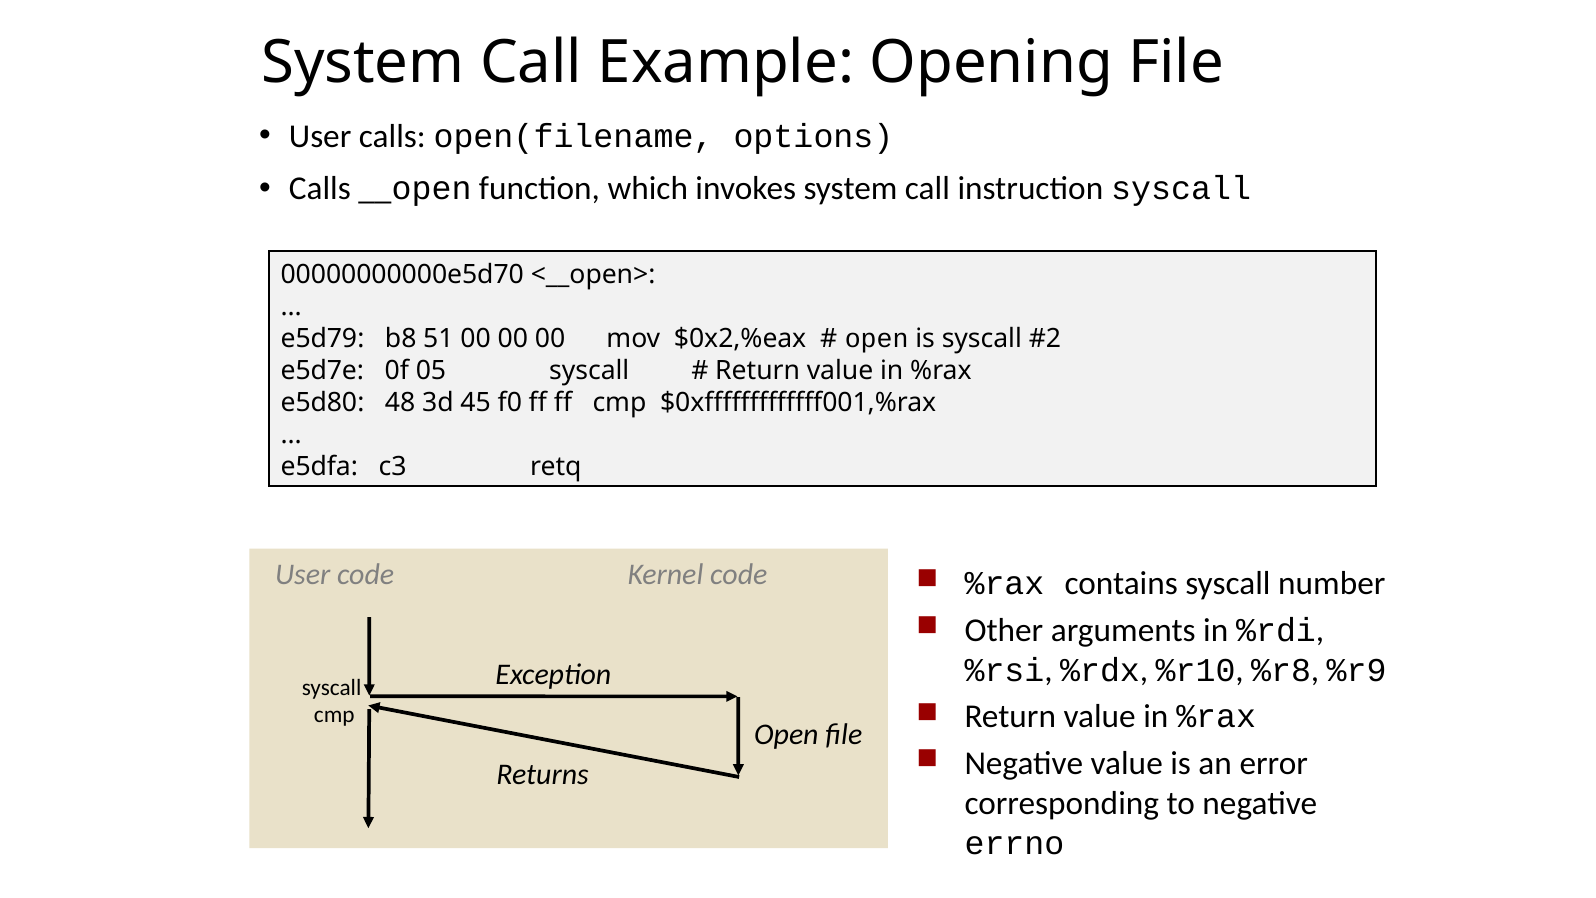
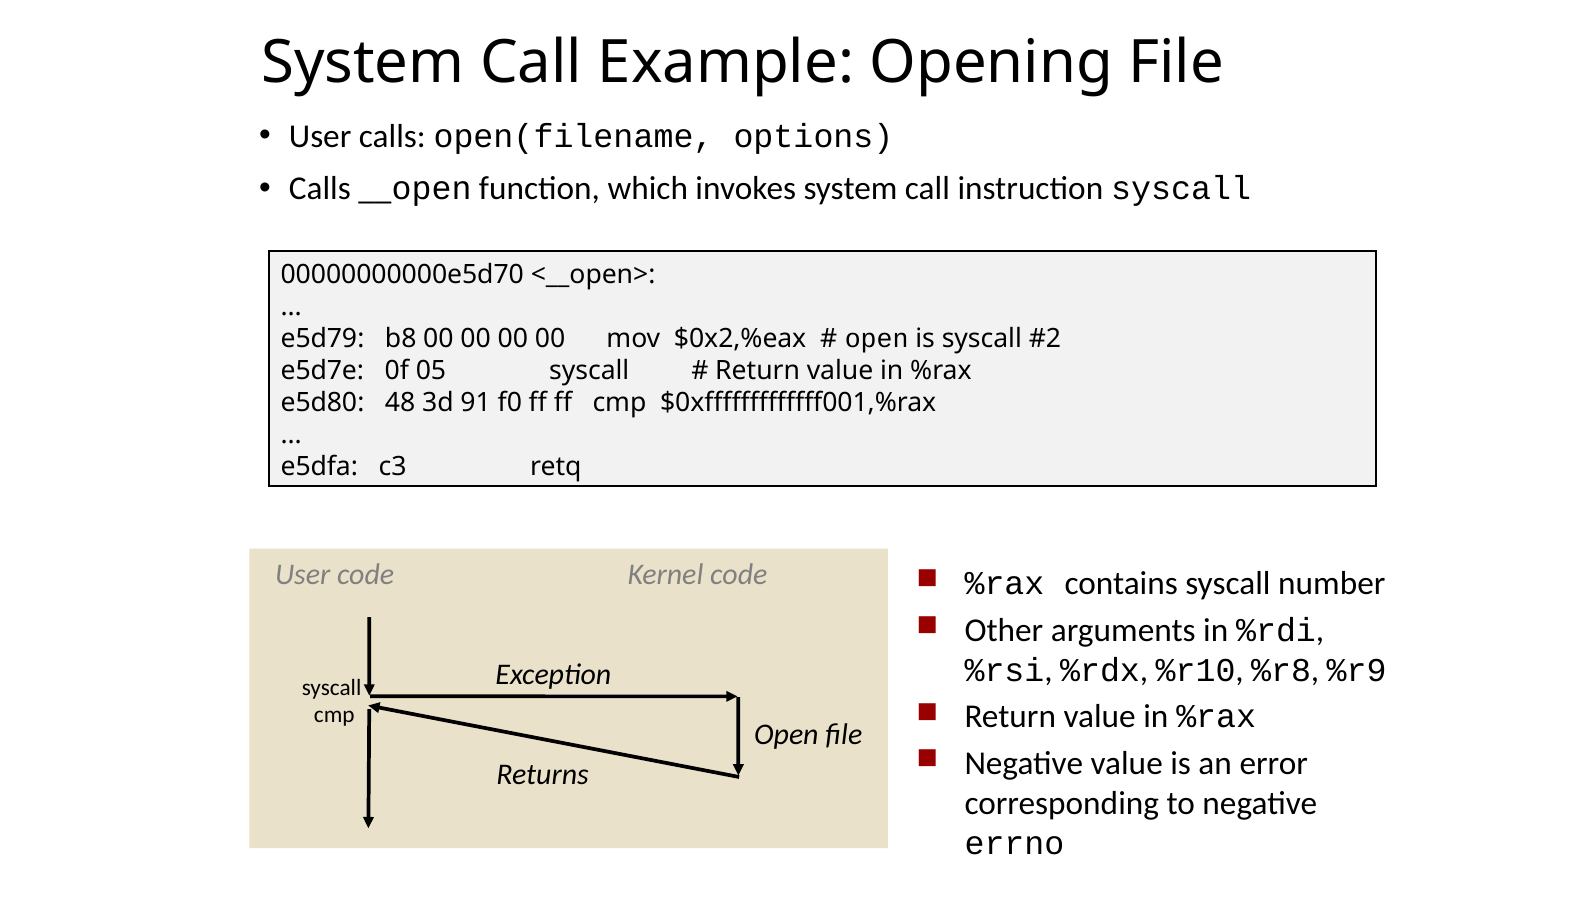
b8 51: 51 -> 00 (438, 339)
45: 45 -> 91 (476, 402)
